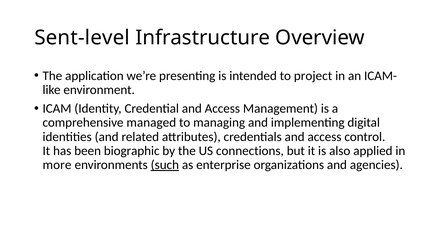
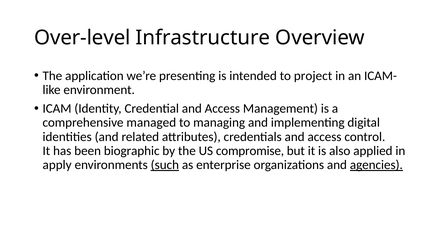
Sent-level: Sent-level -> Over-level (82, 38)
connections: connections -> compromise (250, 151)
more: more -> apply (57, 165)
agencies underline: none -> present (376, 165)
